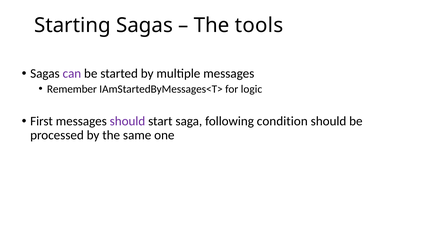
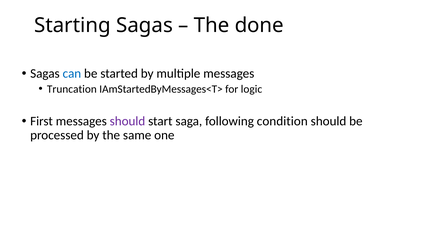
tools: tools -> done (259, 25)
can colour: purple -> blue (72, 74)
Remember: Remember -> Truncation (72, 89)
